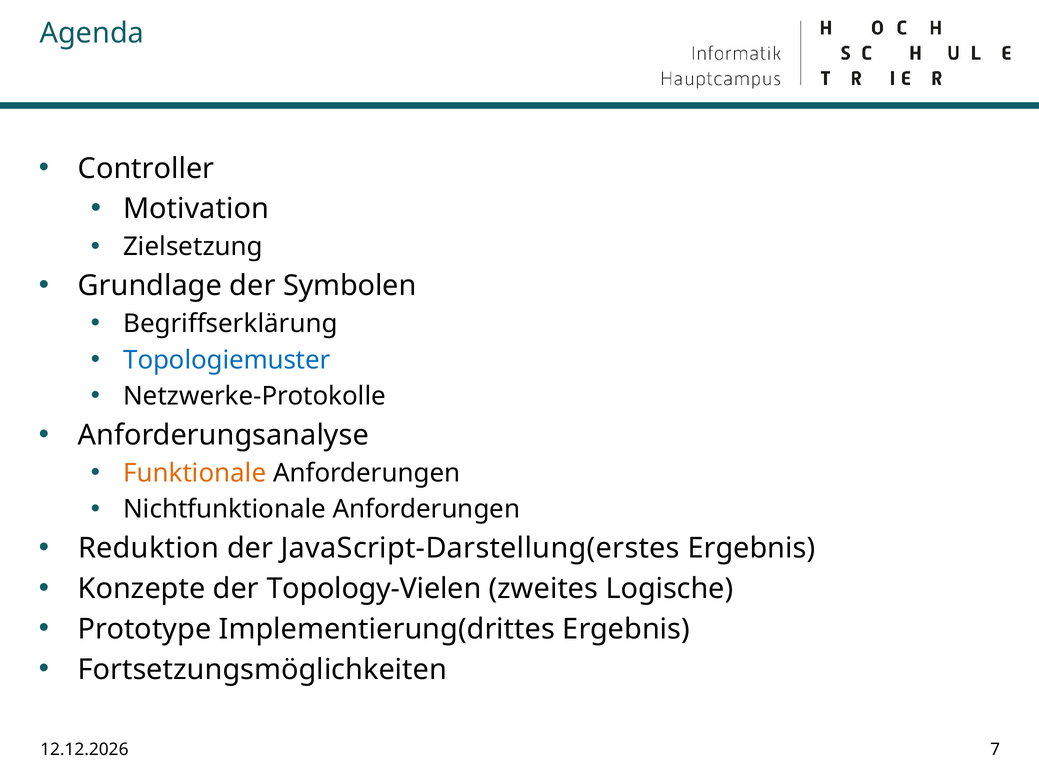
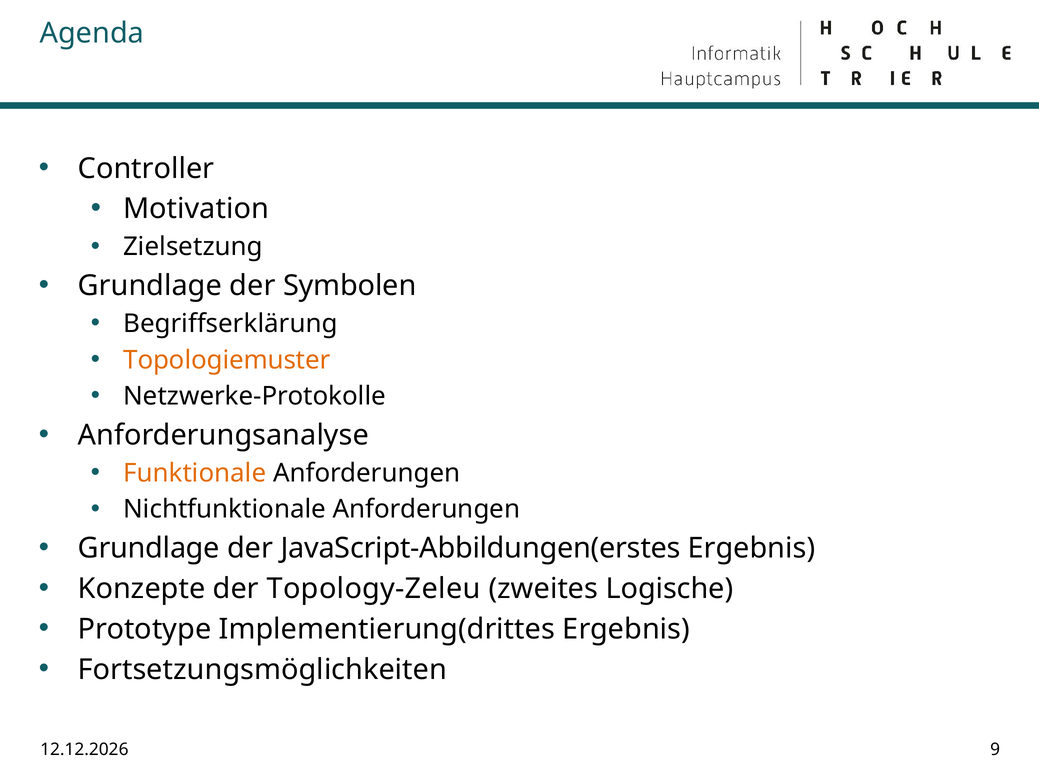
Topologiemuster colour: blue -> orange (227, 360)
Reduktion: Reduktion -> Grundlage (149, 548)
JavaScript-Darstellung(erstes: JavaScript-Darstellung(erstes -> JavaScript-Abbildungen(erstes (481, 548)
Topology-Vielen: Topology-Vielen -> Topology-Zeleu (374, 589)
7: 7 -> 9 (995, 750)
